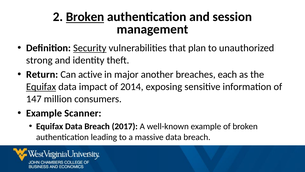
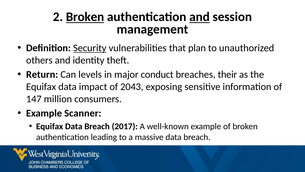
and underline: none -> present (199, 17)
strong: strong -> others (39, 60)
active: active -> levels (90, 74)
another: another -> conduct (157, 74)
each: each -> their (227, 74)
Equifax underline: present -> none (41, 87)
2014: 2014 -> 2043 (132, 87)
